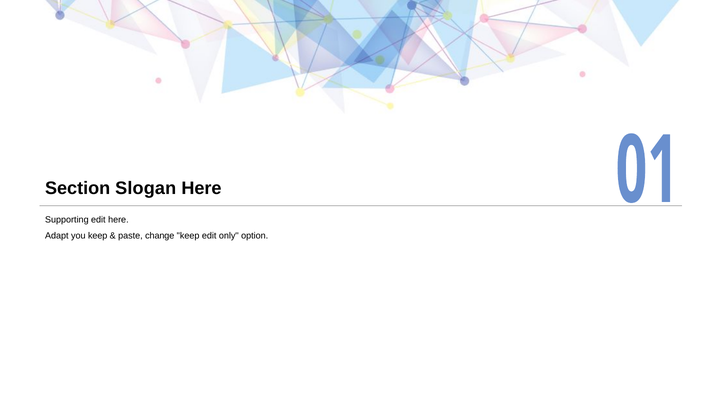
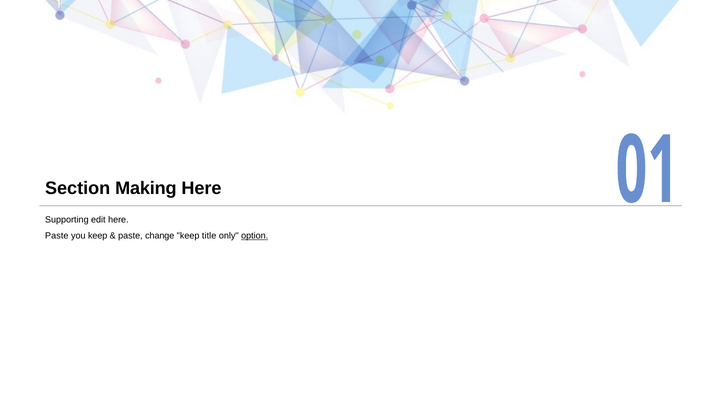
Slogan: Slogan -> Making (146, 188)
Adapt: Adapt -> Paste (57, 236)
keep edit: edit -> title (209, 236)
option underline: none -> present (255, 236)
